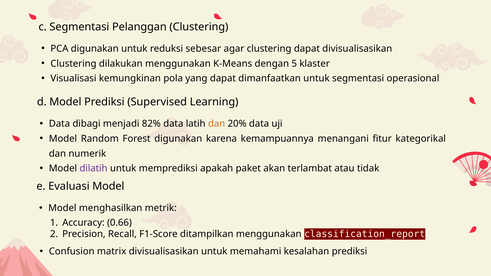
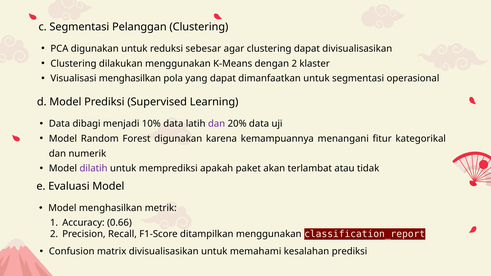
dengan 5: 5 -> 2 (294, 64)
Visualisasi kemungkinan: kemungkinan -> menghasilkan (130, 78)
82%: 82% -> 10% (151, 124)
dan colour: orange -> purple (217, 124)
